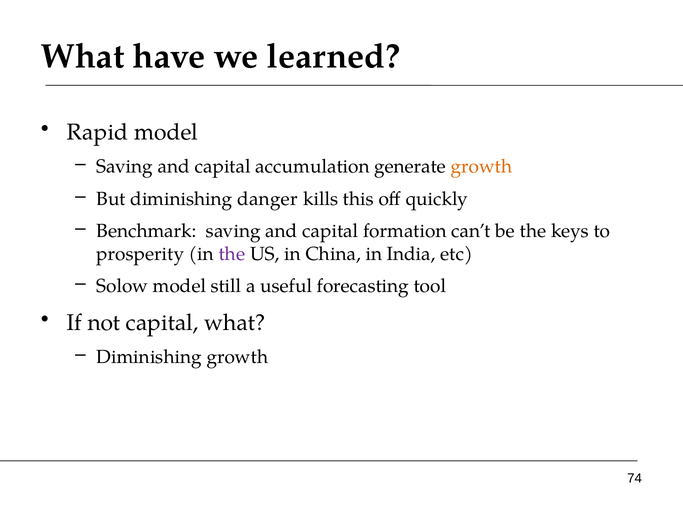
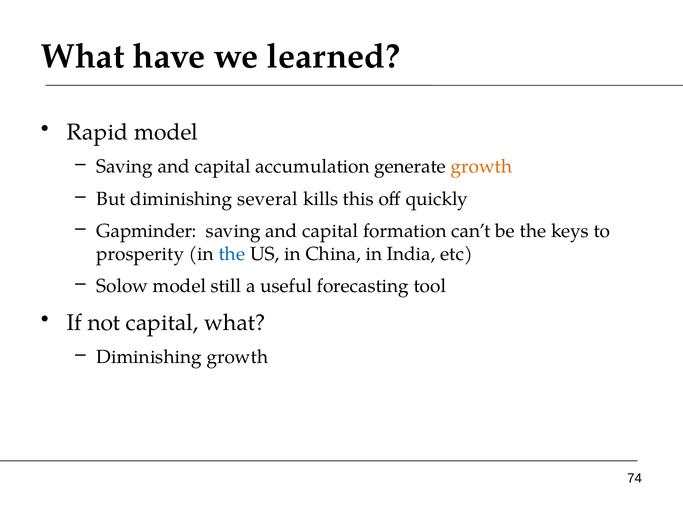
danger: danger -> several (268, 199)
Benchmark: Benchmark -> Gapminder (147, 231)
the colour: purple -> blue (232, 254)
